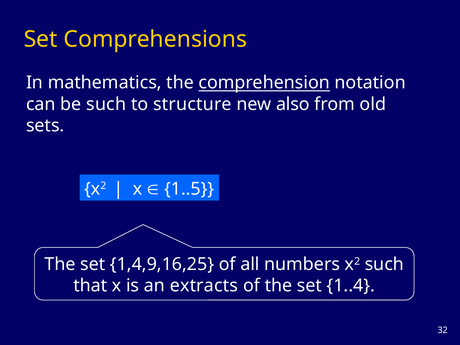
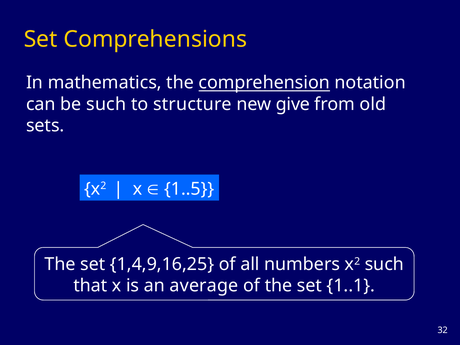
also: also -> give (293, 104)
extracts: extracts -> average (204, 286)
1..4: 1..4 -> 1..1 (351, 286)
